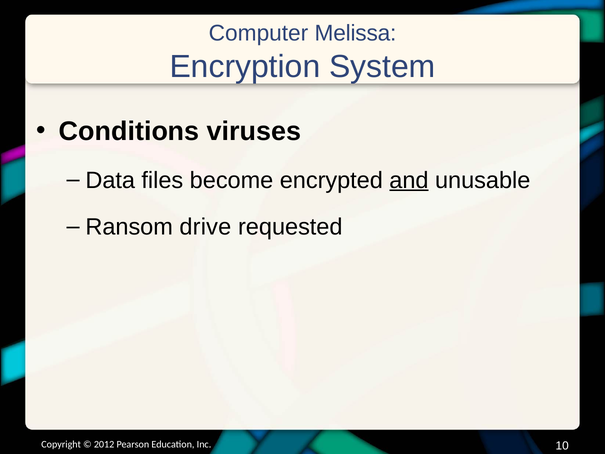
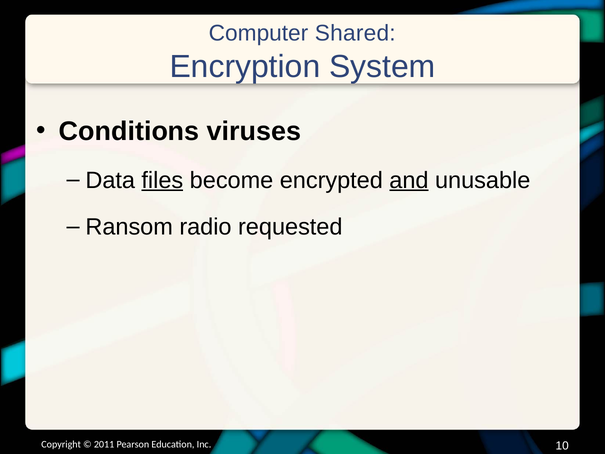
Melissa: Melissa -> Shared (355, 33)
files underline: none -> present (162, 180)
drive: drive -> radio (205, 227)
2012: 2012 -> 2011 (104, 444)
